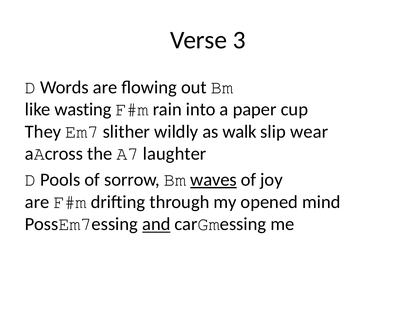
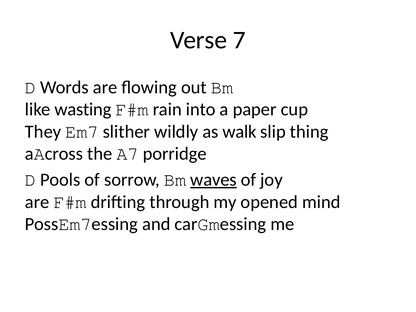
3: 3 -> 7 (239, 40)
wear: wear -> thing (309, 132)
laughter: laughter -> porridge (175, 154)
and underline: present -> none (156, 224)
